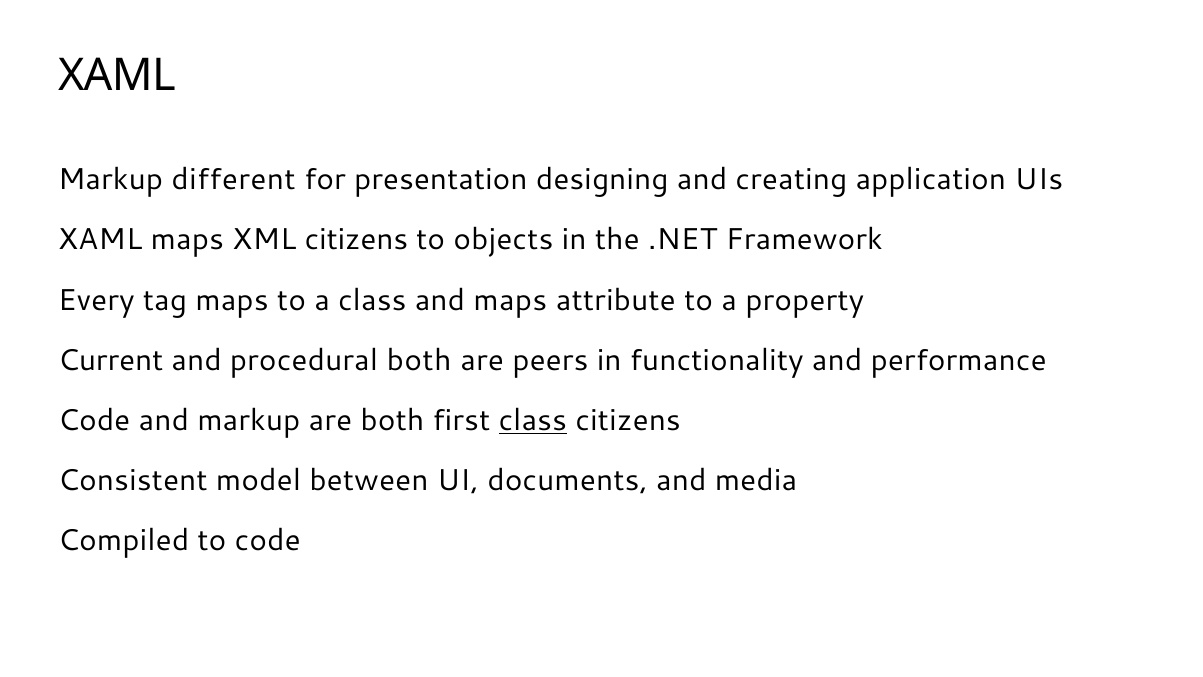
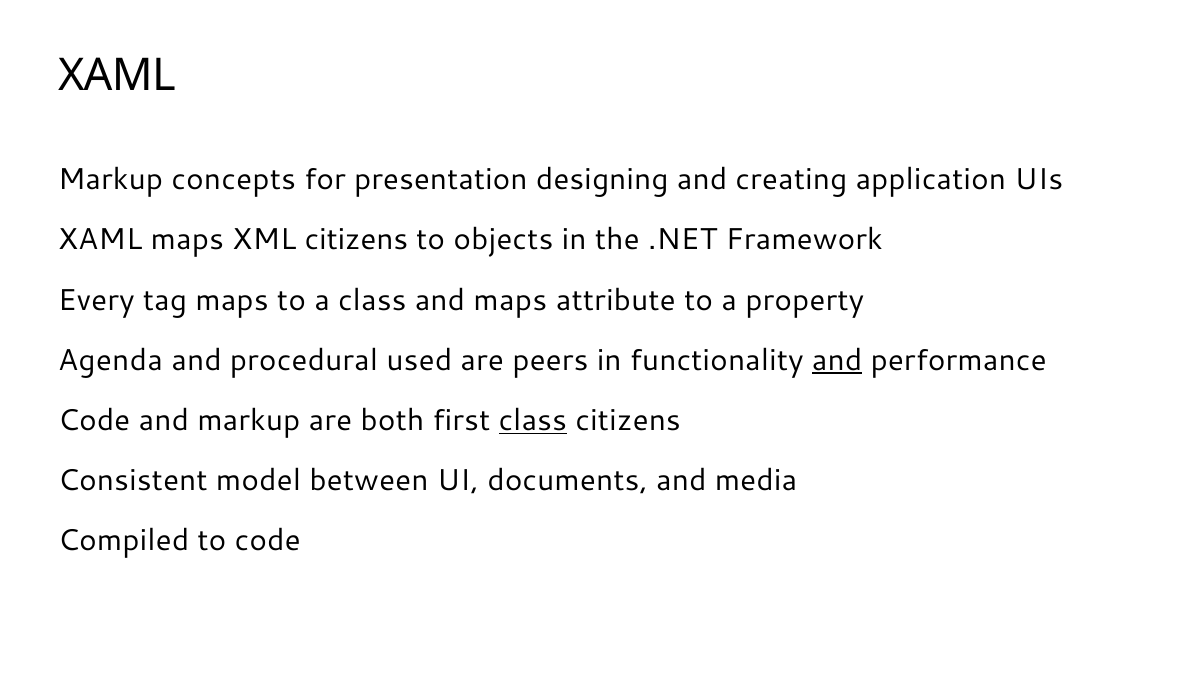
different: different -> concepts (234, 180)
Current: Current -> Agenda (110, 360)
procedural both: both -> used (419, 360)
and underline: none -> present (837, 360)
